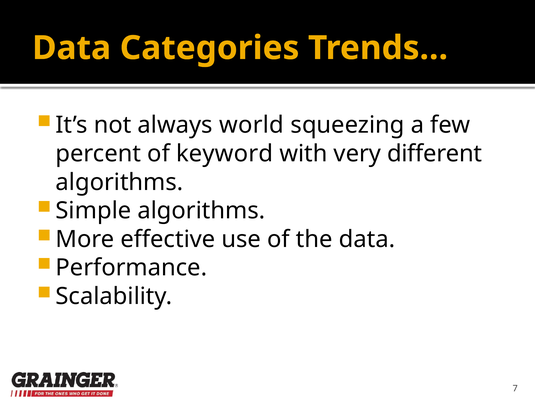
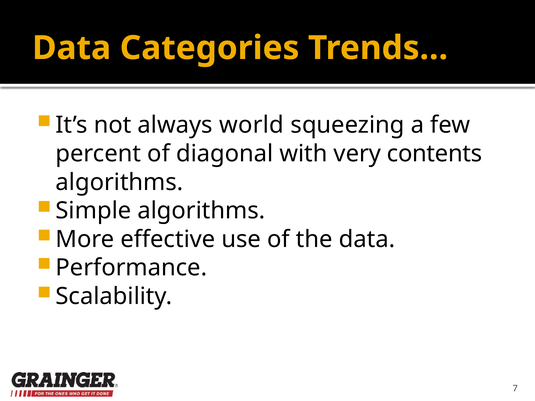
keyword: keyword -> diagonal (225, 154)
different: different -> contents (435, 154)
